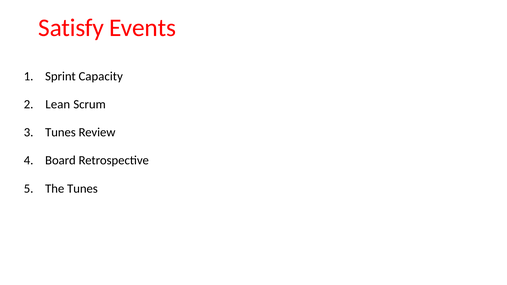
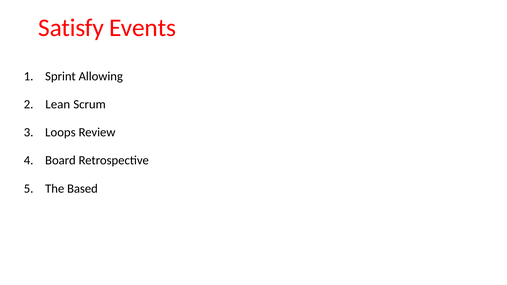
Capacity: Capacity -> Allowing (101, 76)
Tunes: Tunes -> Loops (60, 132)
The Tunes: Tunes -> Based (82, 189)
